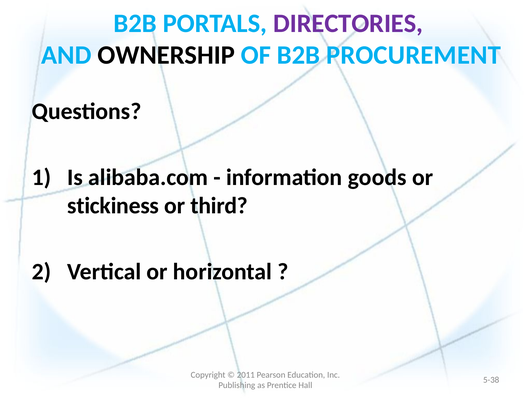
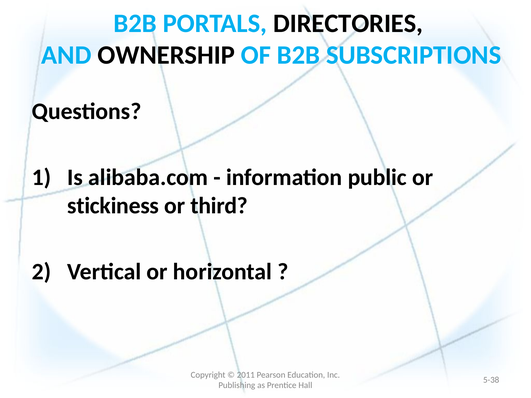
DIRECTORIES colour: purple -> black (348, 23)
PROCUREMENT: PROCUREMENT -> SUBSCRIPTIONS (414, 55)
goods: goods -> public (377, 177)
